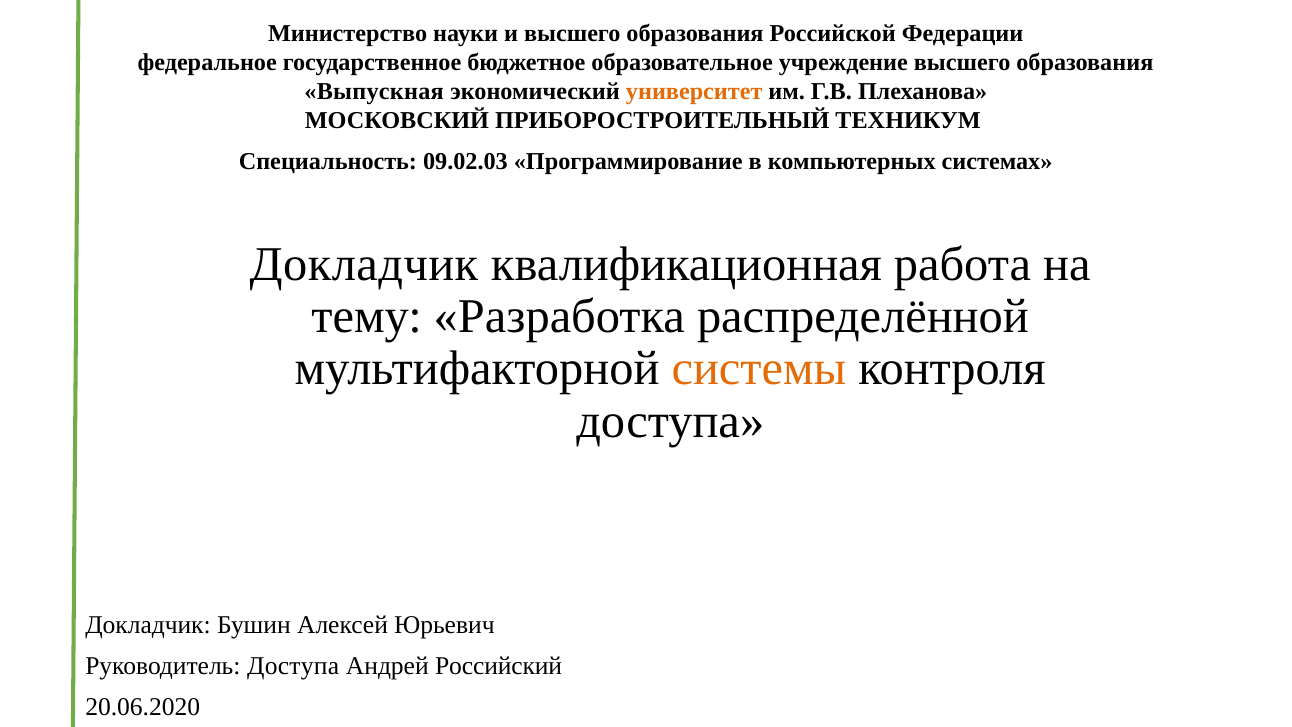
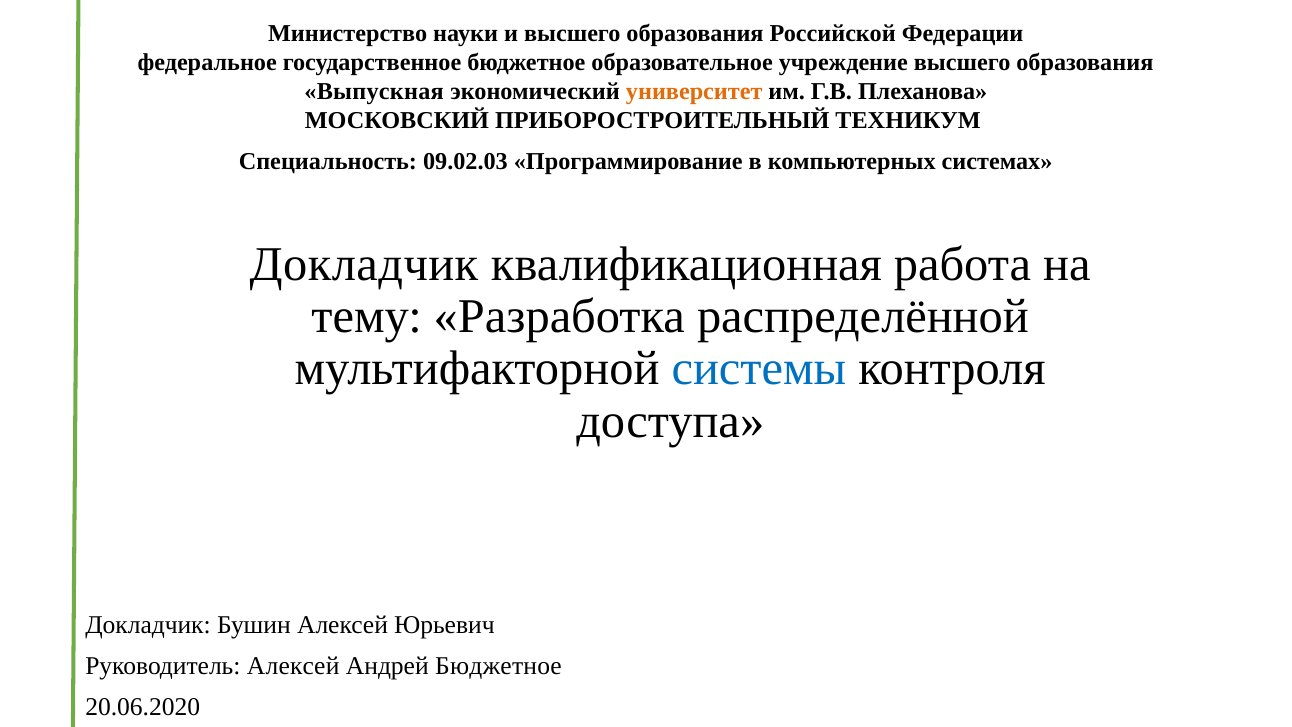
системы colour: orange -> blue (759, 369)
Руководитель Доступа: Доступа -> Алексей (293, 666)
Андрей Российский: Российский -> Бюджетное (498, 666)
